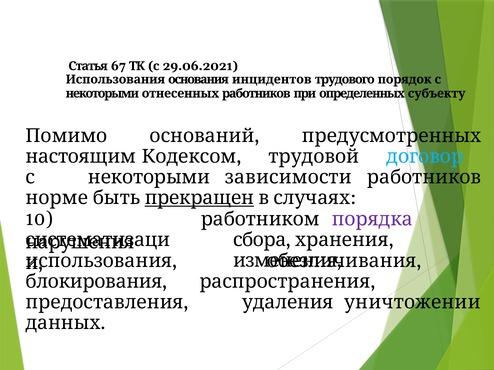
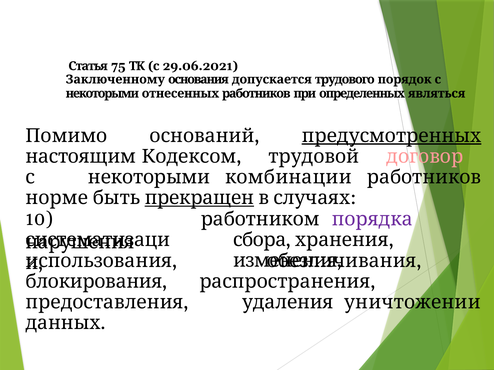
67: 67 -> 75 (118, 66)
Использования: Использования -> Заключенному (115, 79)
инцидентов: инцидентов -> допускается (272, 79)
субъекту: субъекту -> являться (437, 94)
предусмотренных underline: none -> present (392, 136)
договор colour: light blue -> pink (425, 157)
зависимости: зависимости -> комбинации (288, 177)
